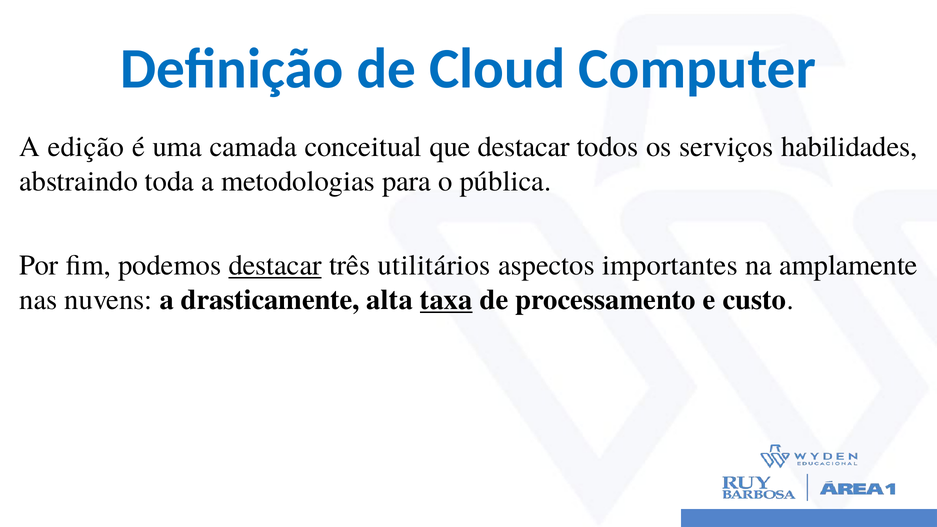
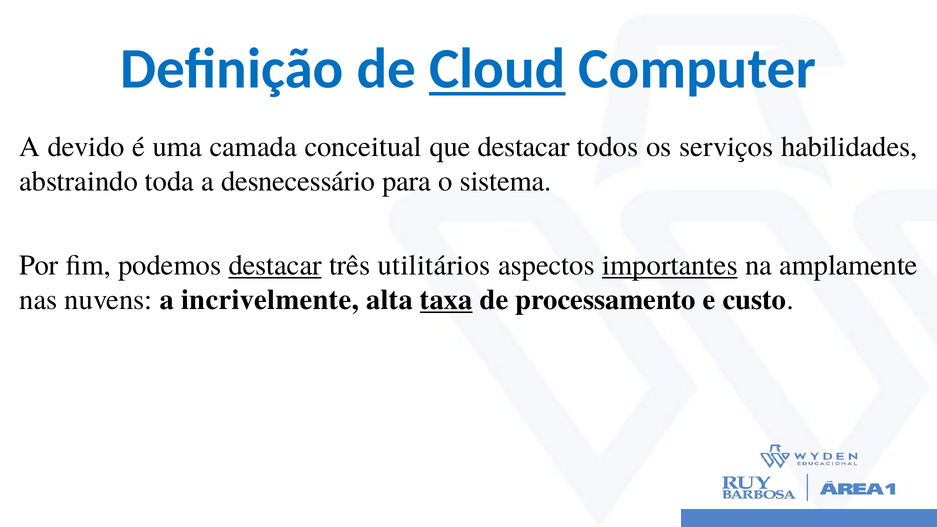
Cloud underline: none -> present (497, 69)
edição: edição -> devido (86, 147)
metodologias: metodologias -> desnecessário (298, 181)
pública: pública -> sistema (506, 181)
importantes underline: none -> present (670, 266)
drasticamente: drasticamente -> incrivelmente (270, 300)
